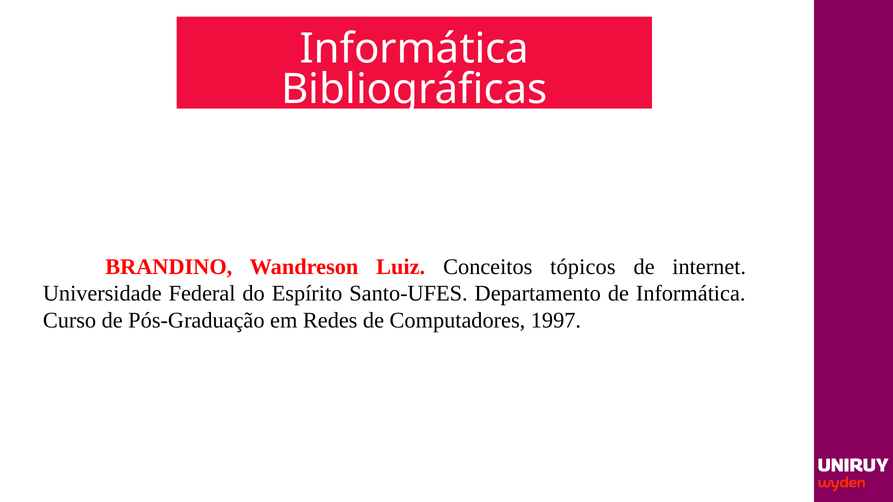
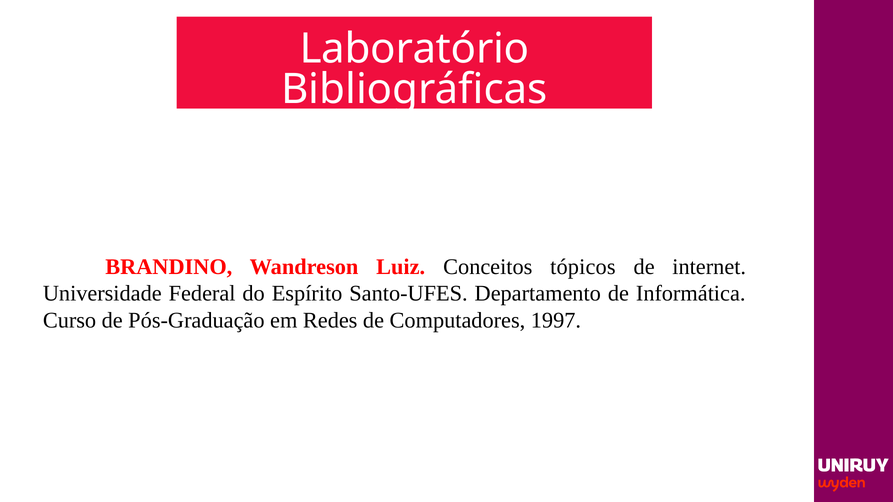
Informática: Informática -> Laboratório (414, 49)
